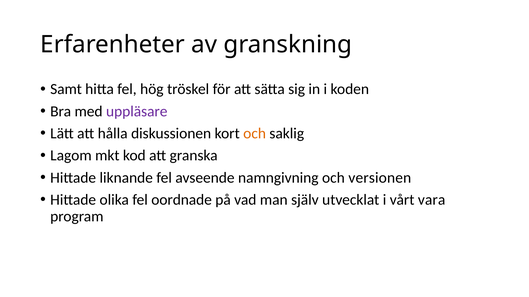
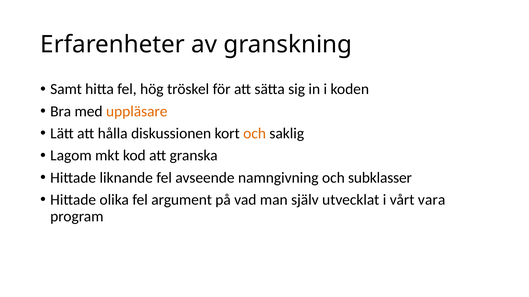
uppläsare colour: purple -> orange (137, 112)
versionen: versionen -> subklasser (380, 178)
oordnade: oordnade -> argument (182, 200)
